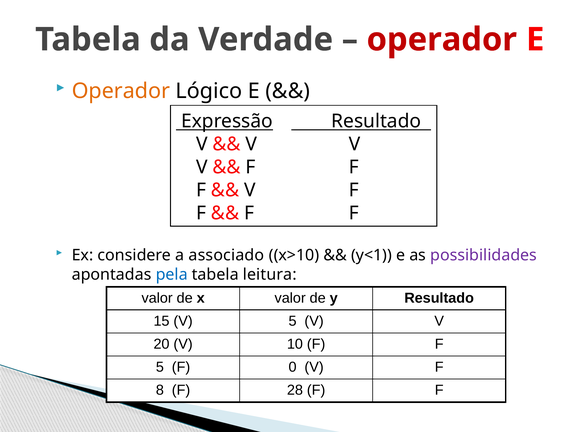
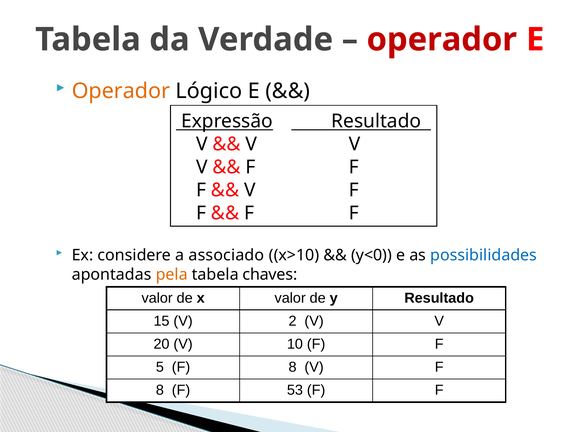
y<1: y<1 -> y<0 (371, 255)
possibilidades colour: purple -> blue (484, 255)
pela colour: blue -> orange (172, 274)
leitura: leitura -> chaves (270, 274)
V 5: 5 -> 2 (293, 321)
5 F 0: 0 -> 8 (293, 367)
28: 28 -> 53 (295, 390)
